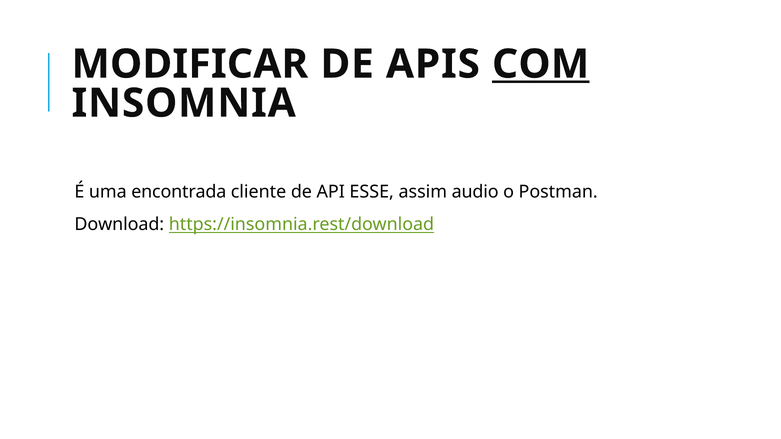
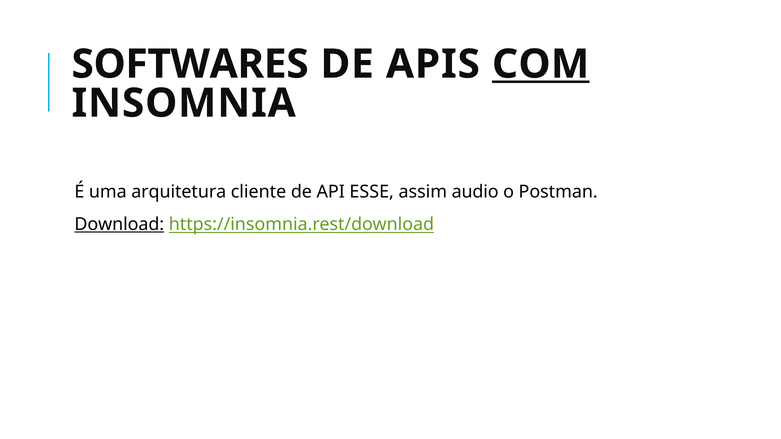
MODIFICAR: MODIFICAR -> SOFTWARES (190, 64)
encontrada: encontrada -> arquitetura (179, 192)
Download underline: none -> present (119, 225)
